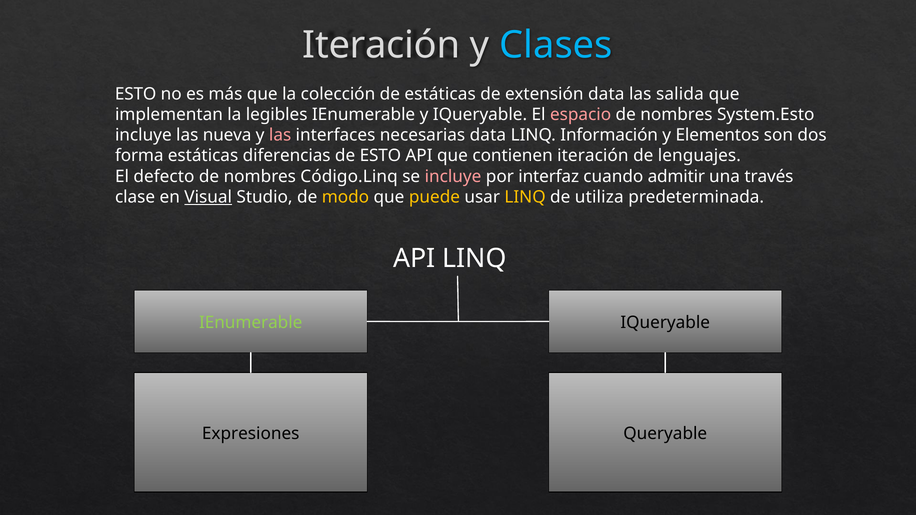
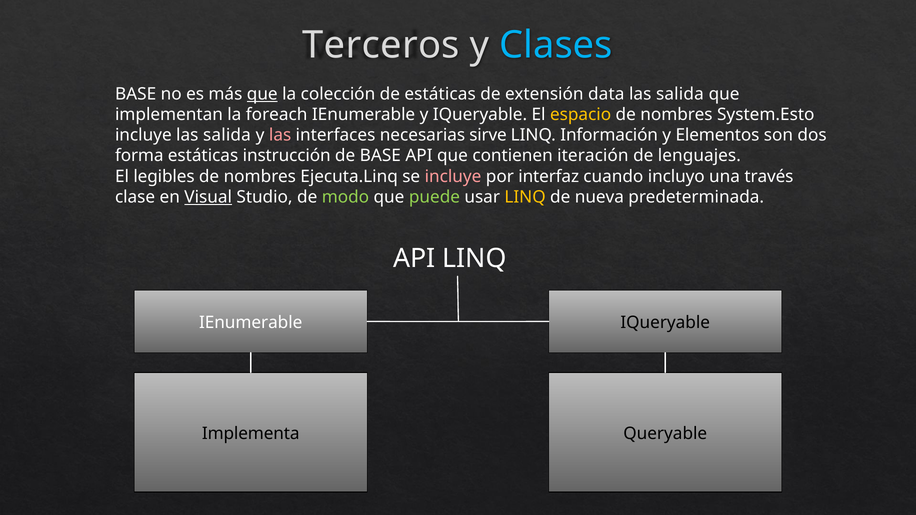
Iteración: Iteración -> Terceros (381, 45)
ESTO: ESTO -> BASE (136, 94)
que underline: none -> present (262, 94)
legibles: legibles -> foreach (277, 115)
espacio colour: pink -> yellow (581, 115)
incluye las nueva: nueva -> salida (227, 135)
necesarias data: data -> sirve (488, 135)
diferencias: diferencias -> instrucción (287, 156)
de ESTO: ESTO -> BASE (380, 156)
defecto: defecto -> legibles (164, 176)
Código.Linq: Código.Linq -> Ejecuta.Linq (349, 176)
admitir: admitir -> incluyo (676, 176)
modo colour: yellow -> light green (345, 197)
puede colour: yellow -> light green (434, 197)
utiliza: utiliza -> nueva (599, 197)
IEnumerable colour: light green -> white (251, 323)
Expresiones: Expresiones -> Implementa (251, 434)
